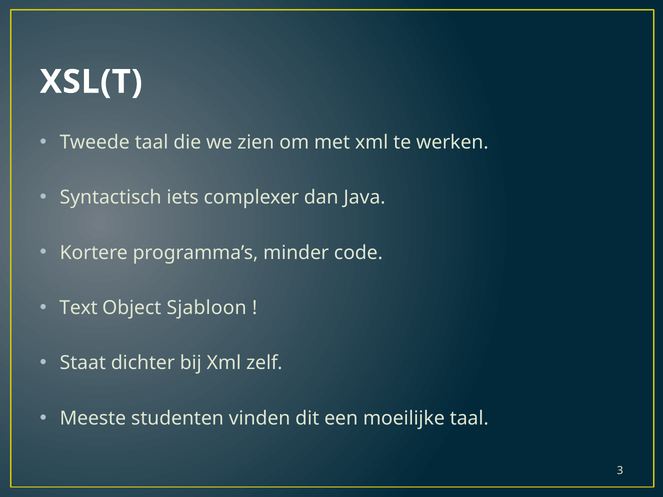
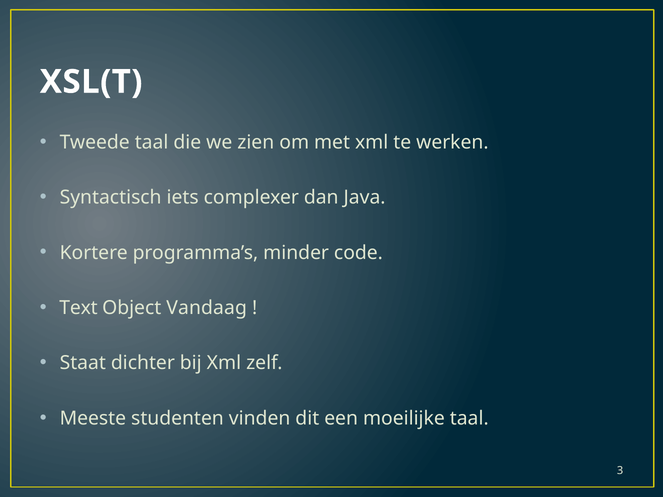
Sjabloon: Sjabloon -> Vandaag (207, 308)
